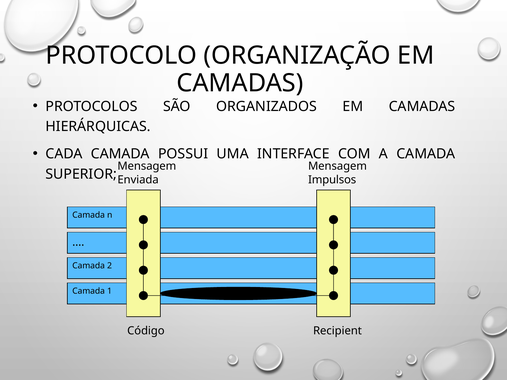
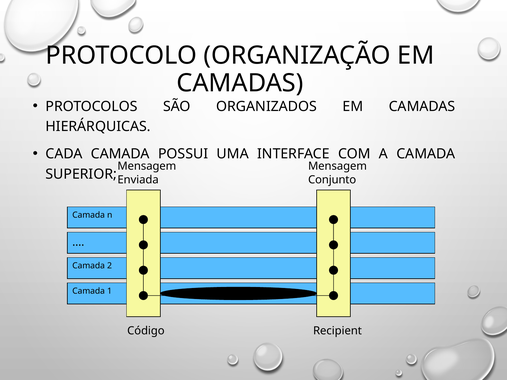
Impulsos: Impulsos -> Conjunto (332, 180)
